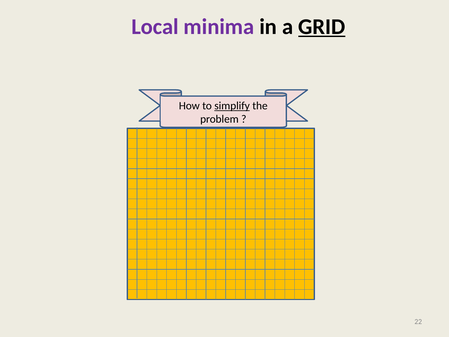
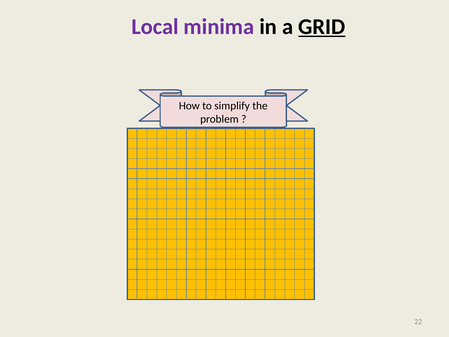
simplify underline: present -> none (232, 106)
